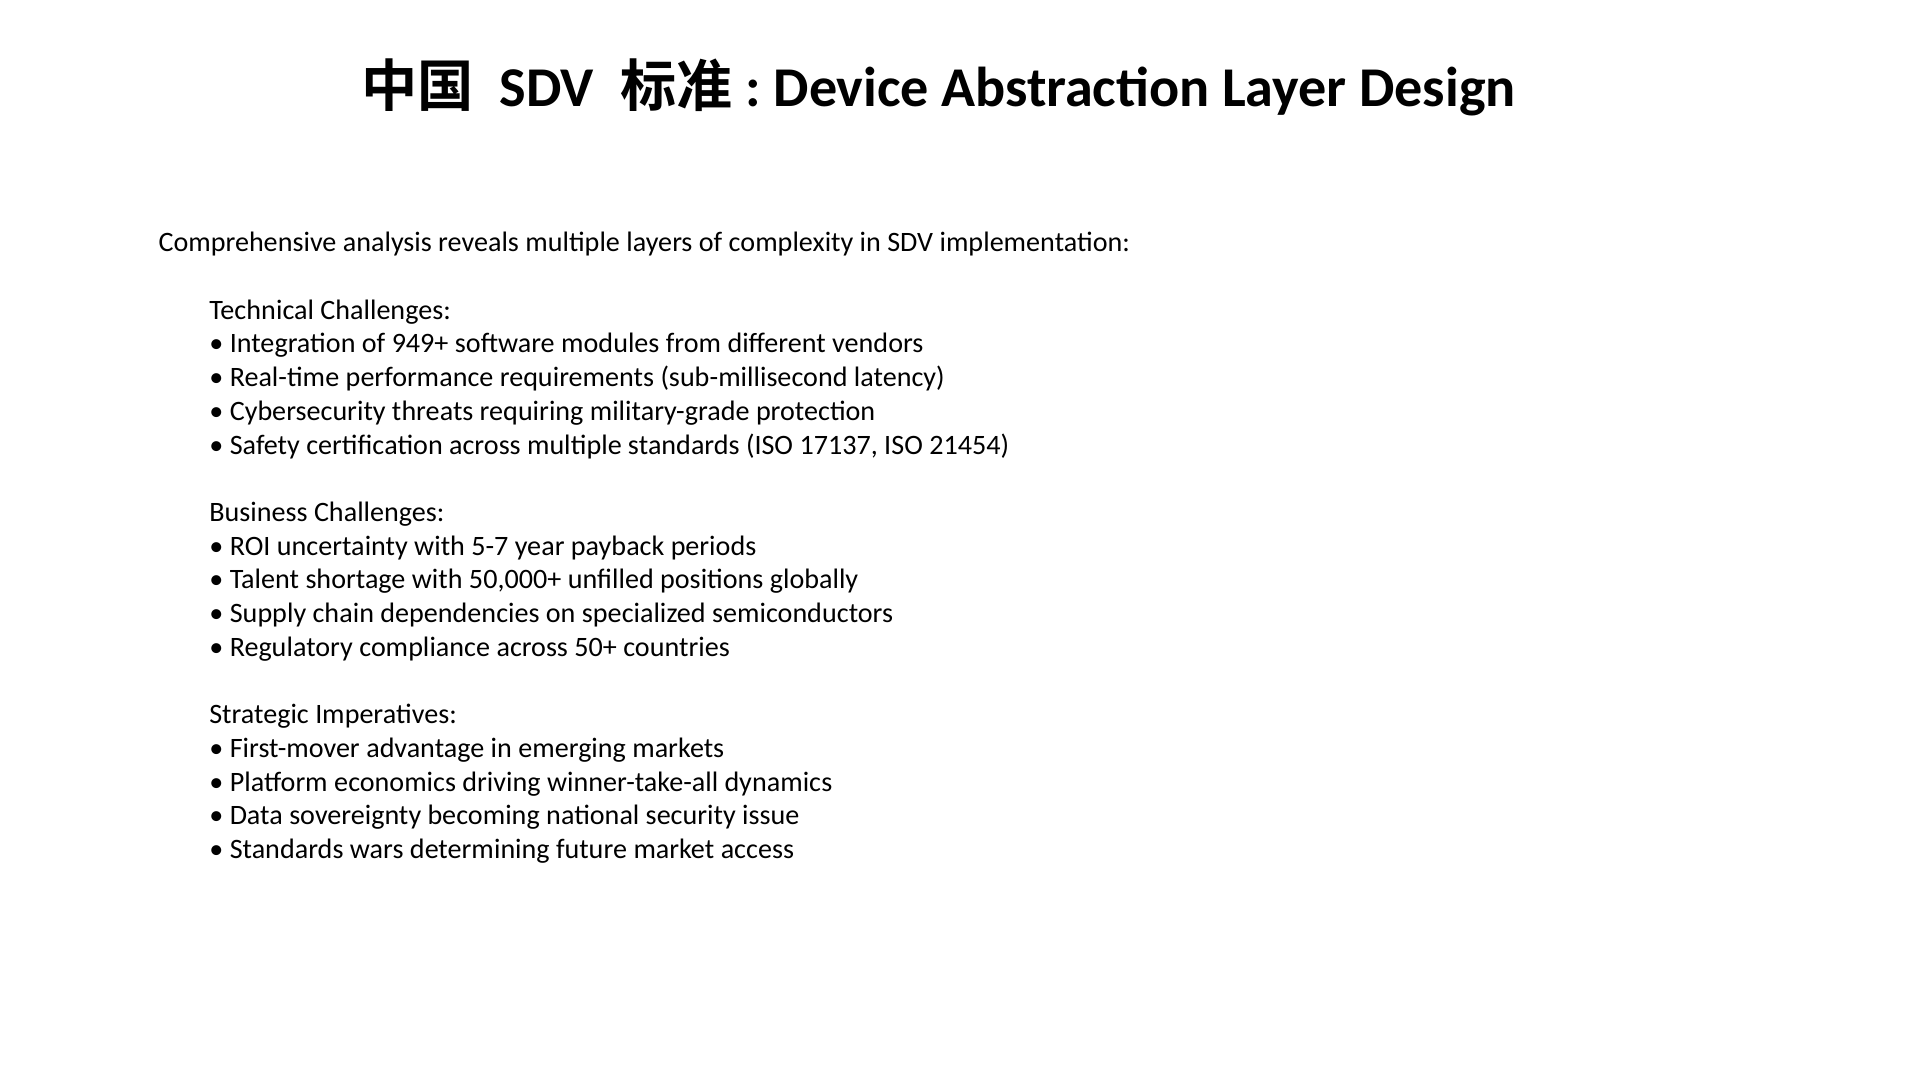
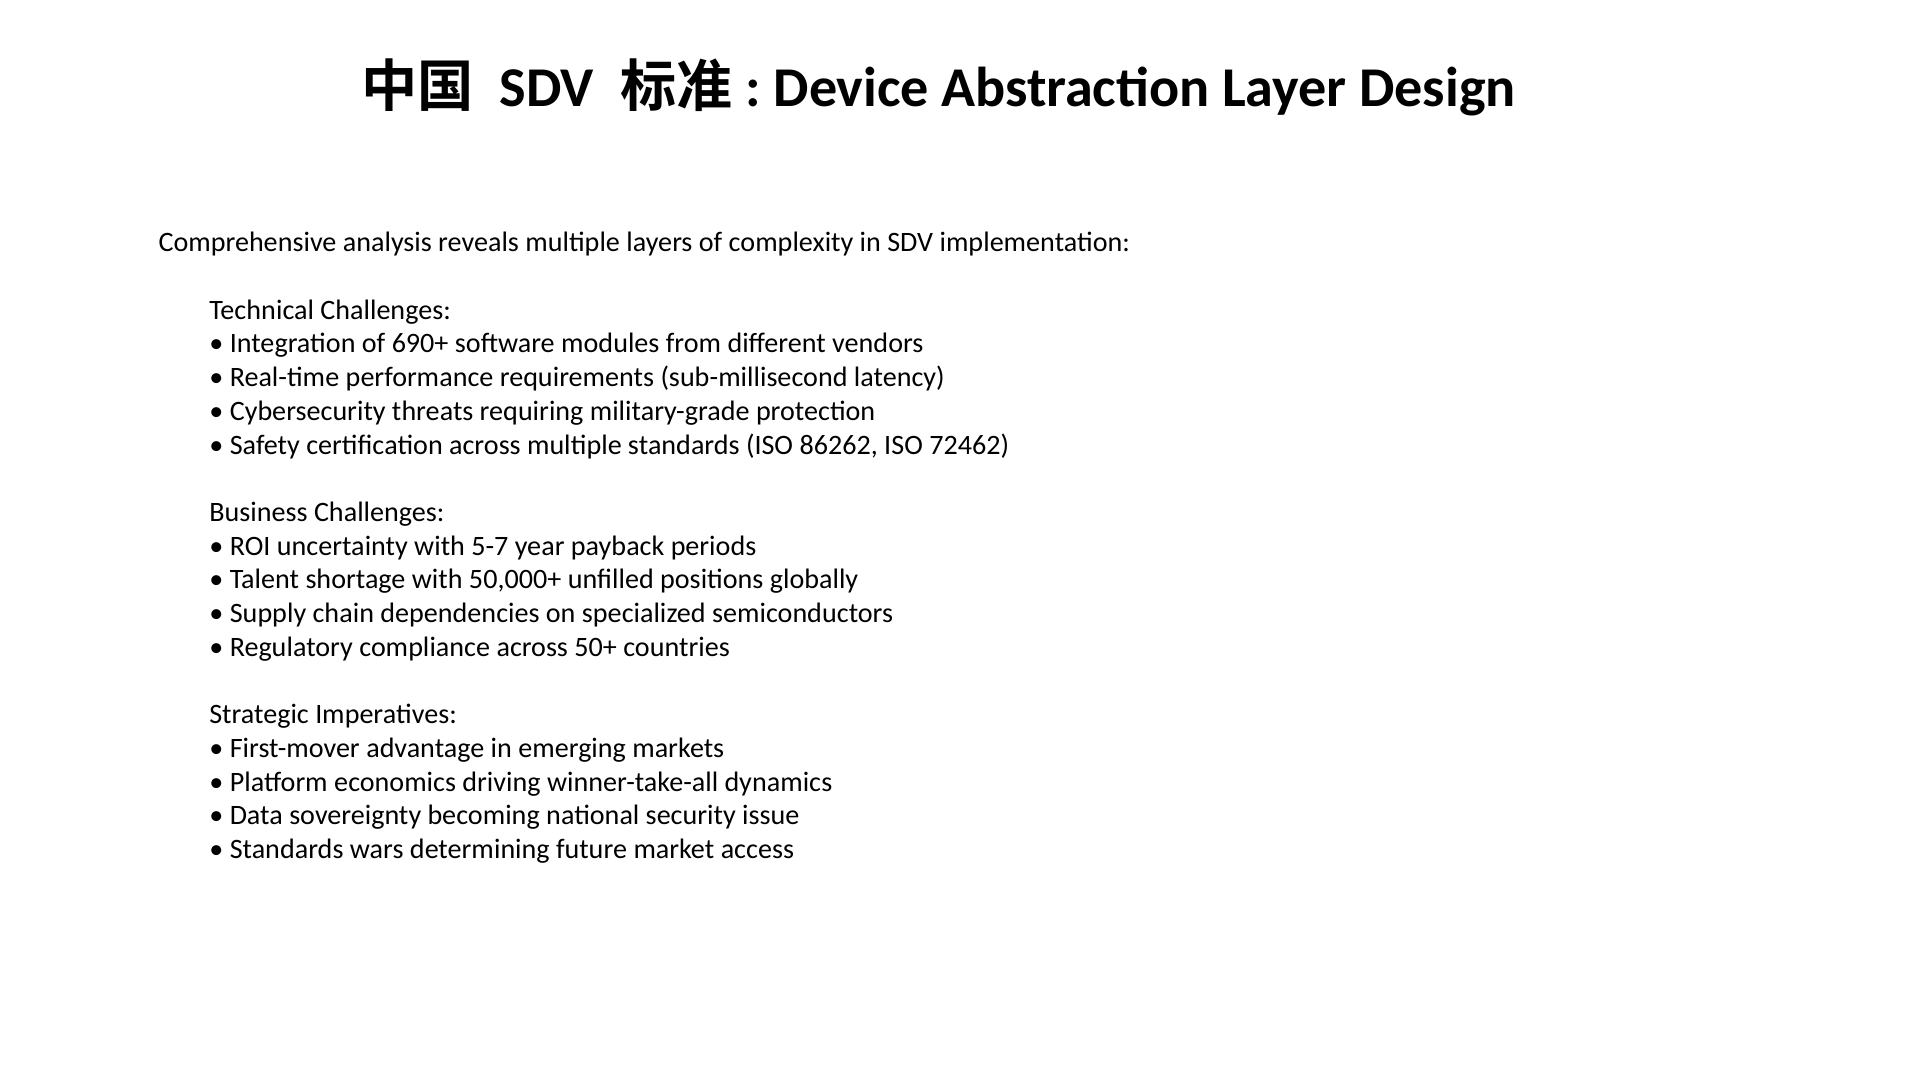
949+: 949+ -> 690+ (420, 344)
17137: 17137 -> 86262 (839, 445)
21454: 21454 -> 72462 (969, 445)
